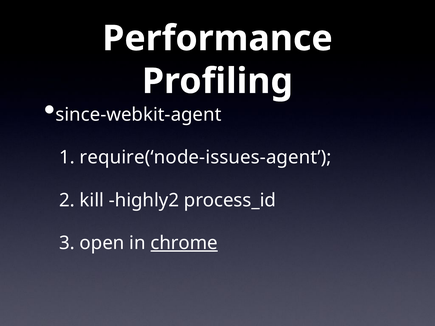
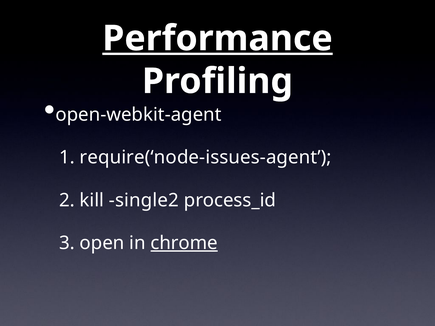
Performance underline: none -> present (217, 39)
since-webkit-agent: since-webkit-agent -> open-webkit-agent (139, 115)
highly2: highly2 -> single2 (144, 200)
